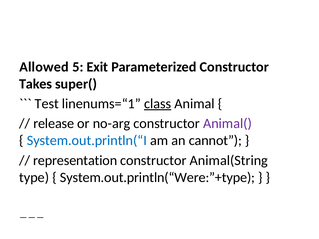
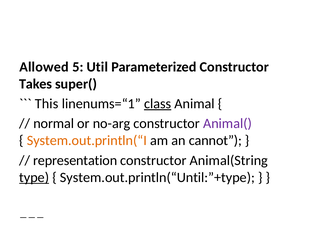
Exit: Exit -> Util (97, 67)
Test: Test -> This (47, 104)
release: release -> normal (54, 124)
System.out.println(“I colour: blue -> orange (87, 141)
type underline: none -> present (34, 178)
System.out.println(“Were:”+type: System.out.println(“Were:”+type -> System.out.println(“Until:”+type (157, 178)
